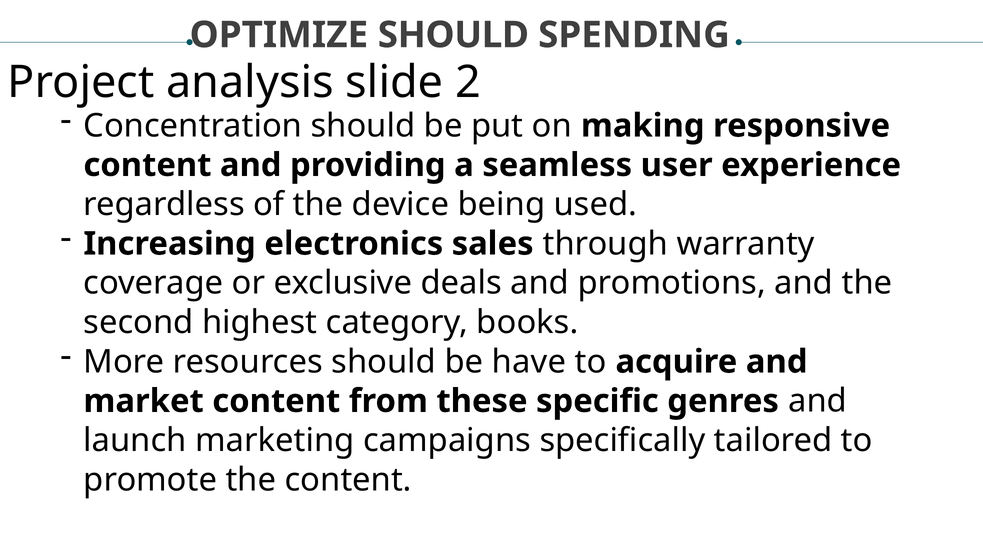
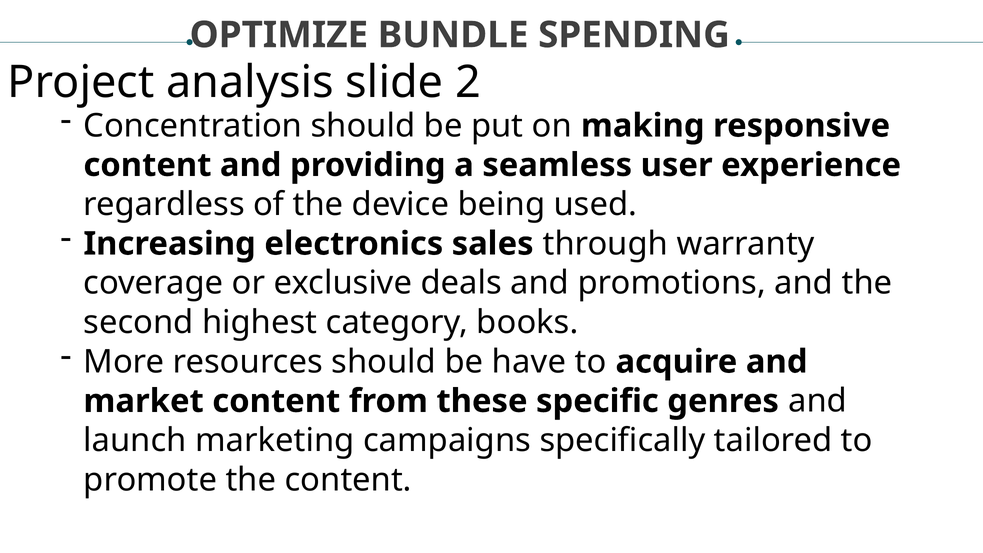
OPTIMIZE SHOULD: SHOULD -> BUNDLE (453, 35)
